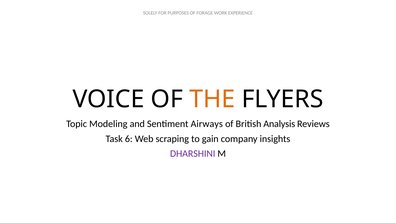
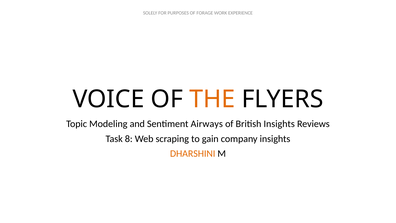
British Analysis: Analysis -> Insights (279, 124)
6: 6 -> 8 (129, 139)
DHARSHINI colour: purple -> orange (193, 153)
